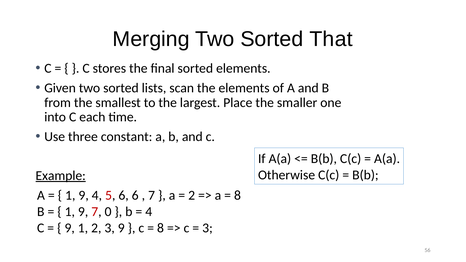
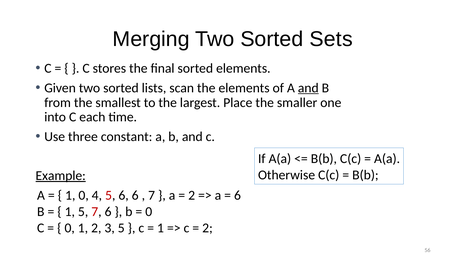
That: That -> Sets (331, 39)
and underline: none -> present (308, 88)
9: 9 -> 0 (84, 195)
8: 8 -> 6 (238, 195)
9: 9 -> 5 (83, 212)
7 0: 0 -> 6 (108, 212)
4: 4 -> 0 (149, 212)
9: 9 -> 0 (70, 228)
3 9: 9 -> 5 (121, 228)
8: 8 -> 1 (160, 228)
3: 3 -> 2 (207, 228)
